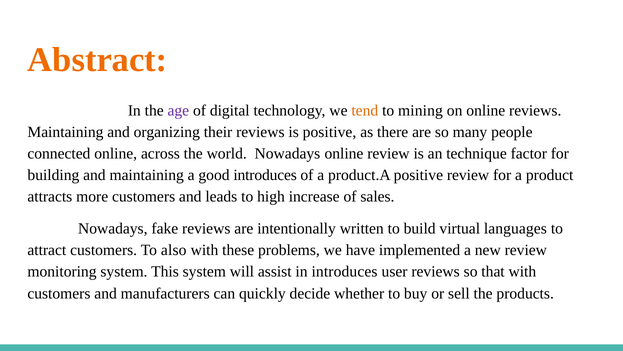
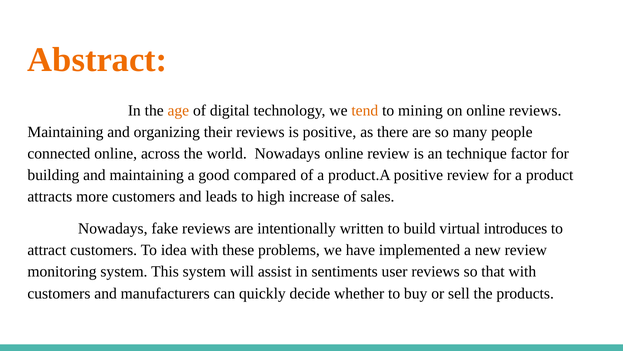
age colour: purple -> orange (178, 110)
good introduces: introduces -> compared (265, 175)
languages: languages -> introduces (516, 228)
also: also -> idea (174, 250)
in introduces: introduces -> sentiments (345, 271)
